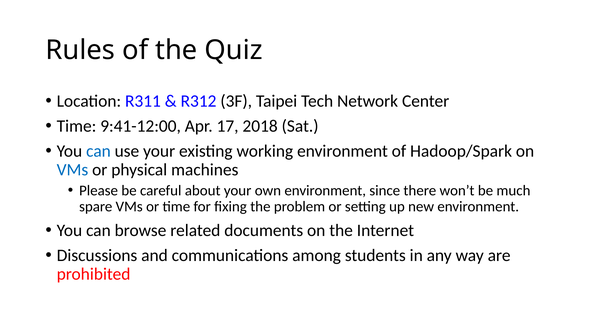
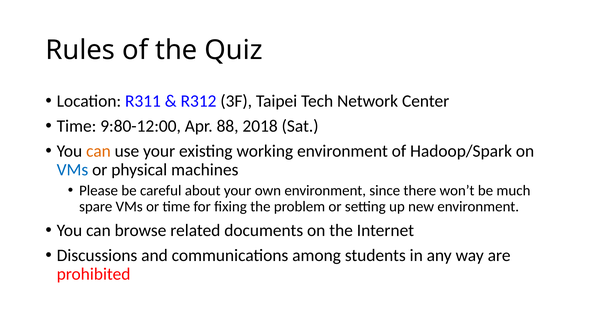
9:41-12:00: 9:41-12:00 -> 9:80-12:00 (141, 126)
17: 17 -> 88 (228, 126)
can colour: blue -> orange (98, 151)
